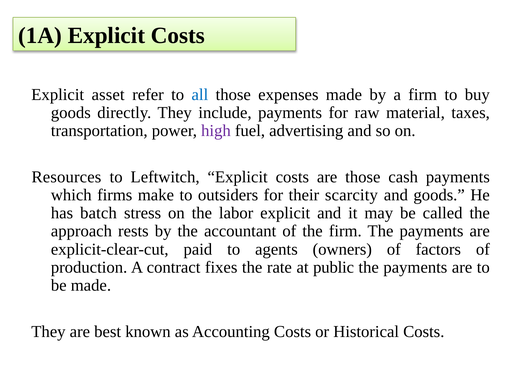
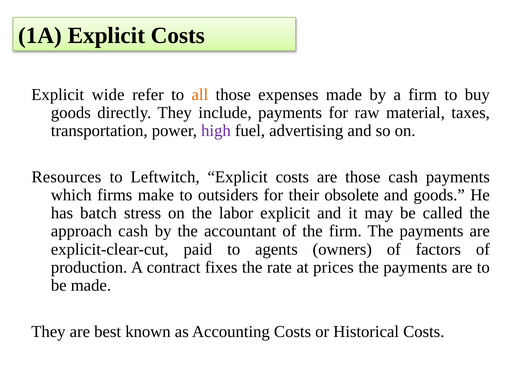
asset: asset -> wide (108, 95)
all colour: blue -> orange (200, 95)
scarcity: scarcity -> obsolete (352, 195)
approach rests: rests -> cash (133, 231)
public: public -> prices (333, 267)
